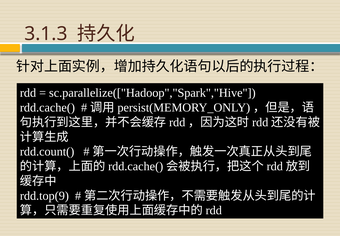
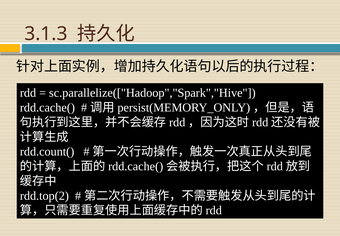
rdd.top(9: rdd.top(9 -> rdd.top(2 (44, 195)
